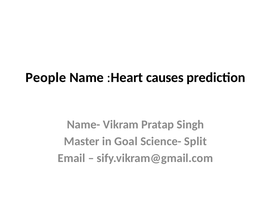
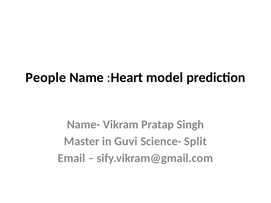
causes: causes -> model (165, 78)
Goal: Goal -> Guvi (126, 141)
